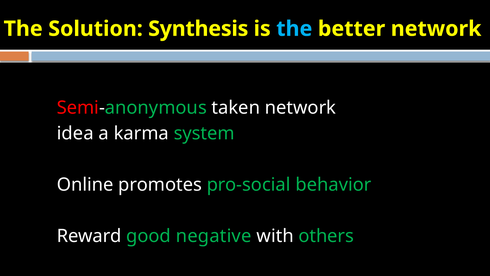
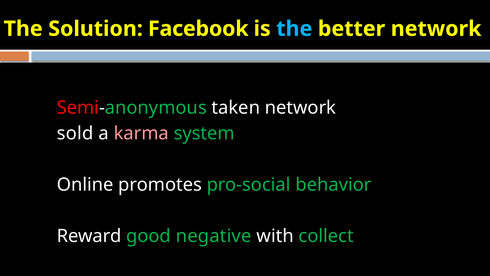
Synthesis: Synthesis -> Facebook (198, 29)
idea: idea -> sold (75, 133)
karma colour: white -> pink (141, 133)
others: others -> collect (326, 236)
